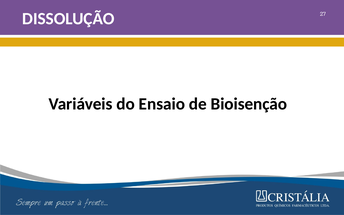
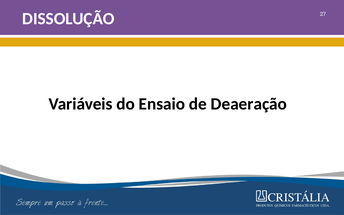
Bioisenção: Bioisenção -> Deaeração (249, 104)
